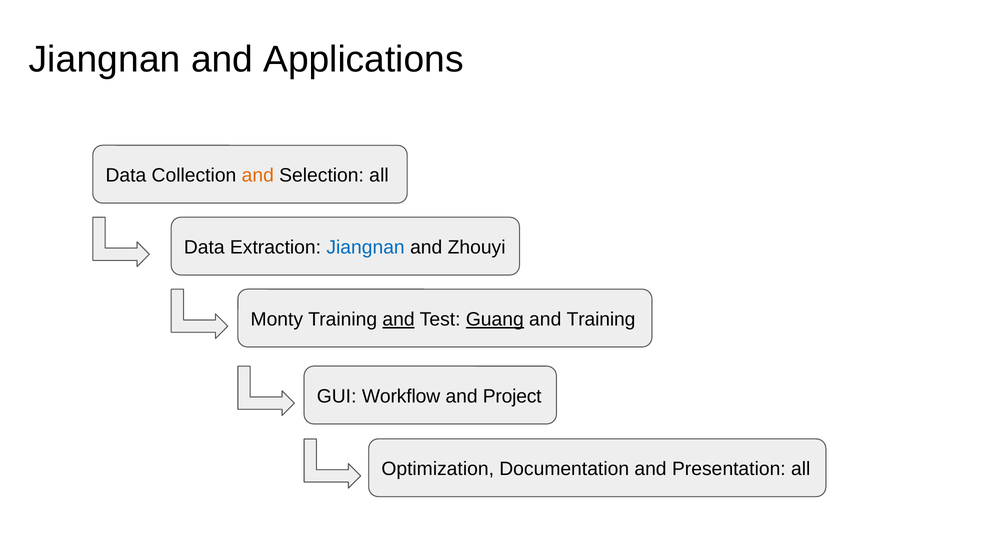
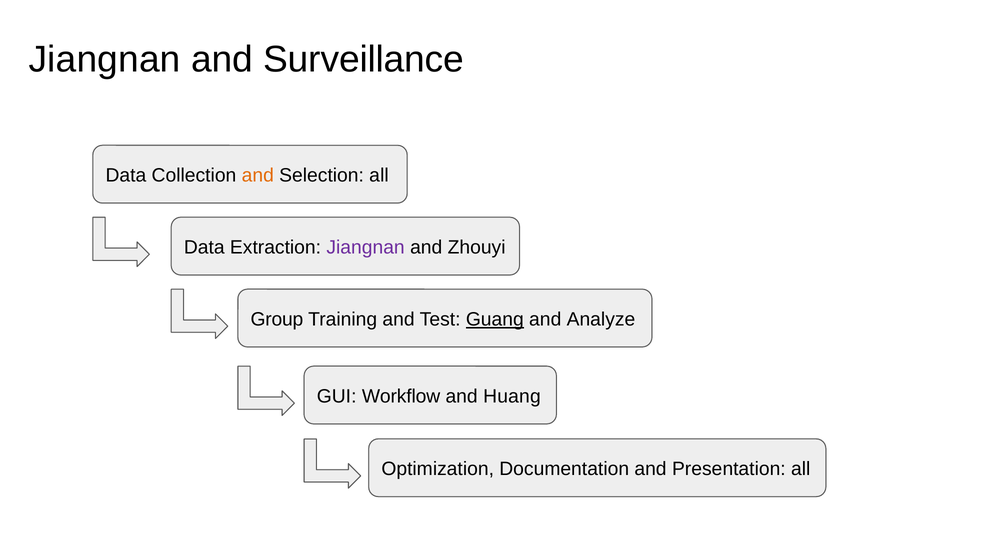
Applications: Applications -> Surveillance (364, 60)
Jiangnan colour: blue -> purple (366, 247)
Monty: Monty -> Group (277, 319)
and underline: present -> none (399, 319)
and Training: Training -> Analyze (601, 319)
Project: Project -> Huang (512, 396)
